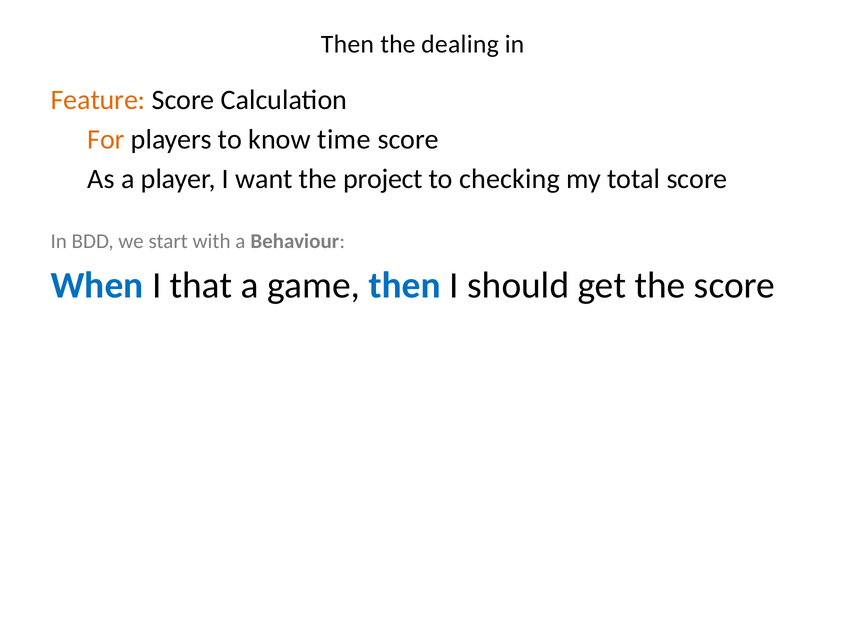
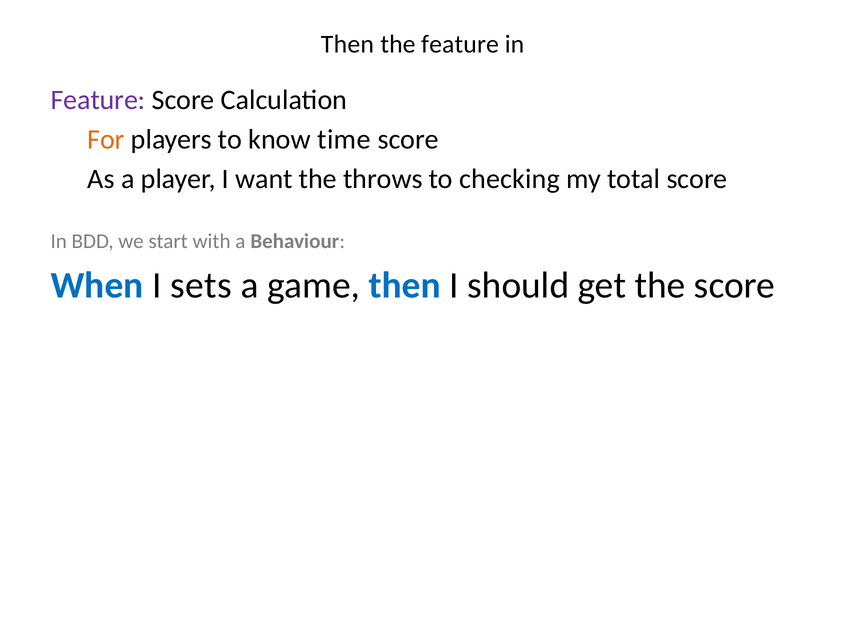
the dealing: dealing -> feature (460, 44)
Feature colour: orange -> purple (98, 100)
project: project -> throws (383, 179)
that: that -> sets (201, 285)
